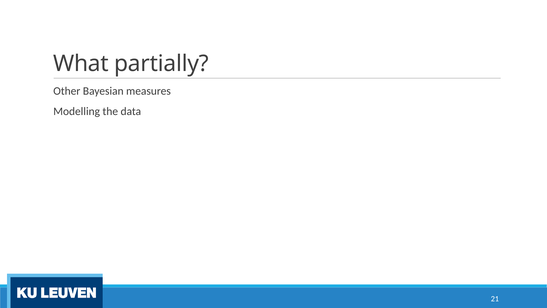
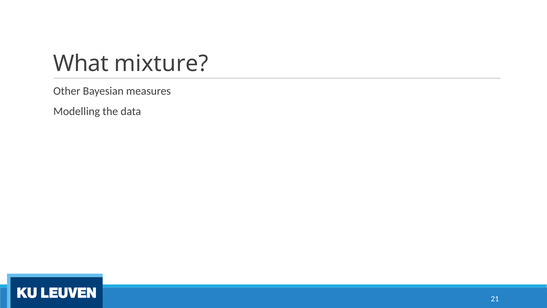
partially: partially -> mixture (161, 64)
